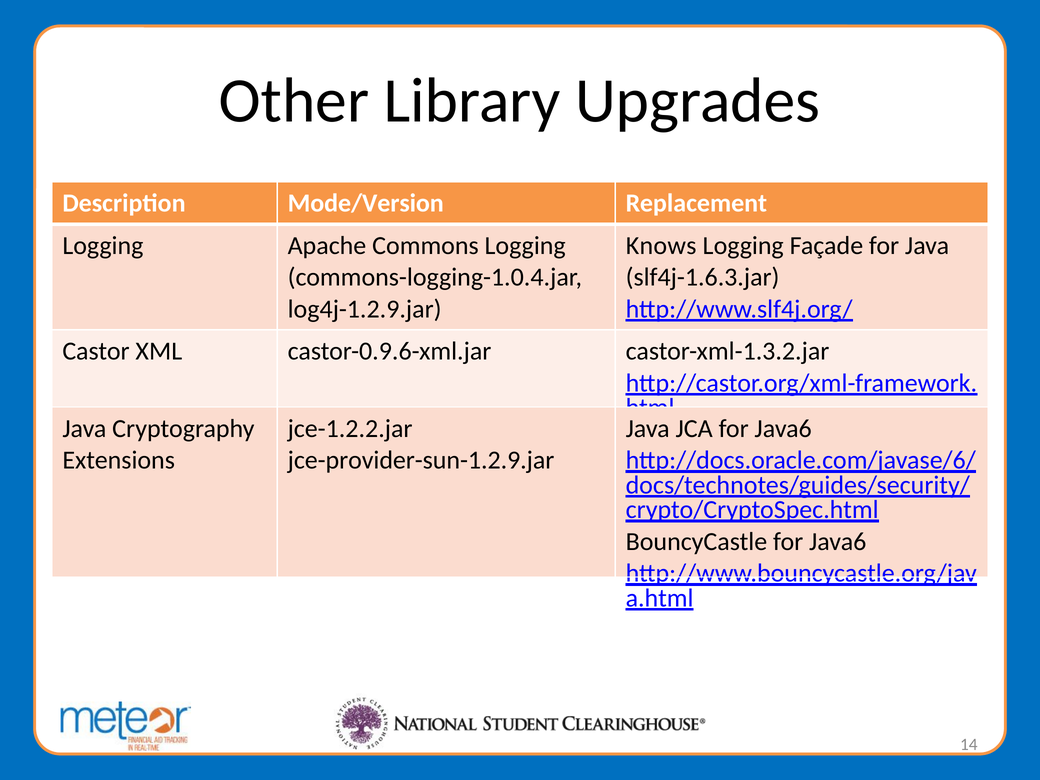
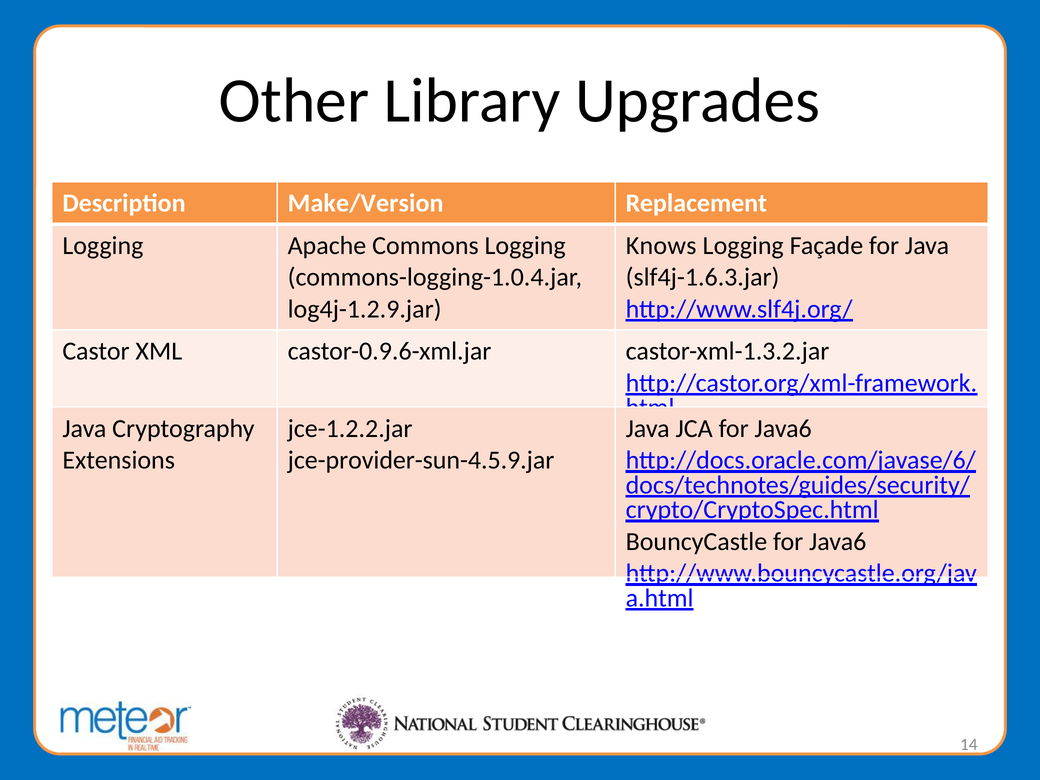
Mode/Version: Mode/Version -> Make/Version (366, 203)
jce-provider-sun-1.2.9.jar: jce-provider-sun-1.2.9.jar -> jce-provider-sun-4.5.9.jar (421, 460)
